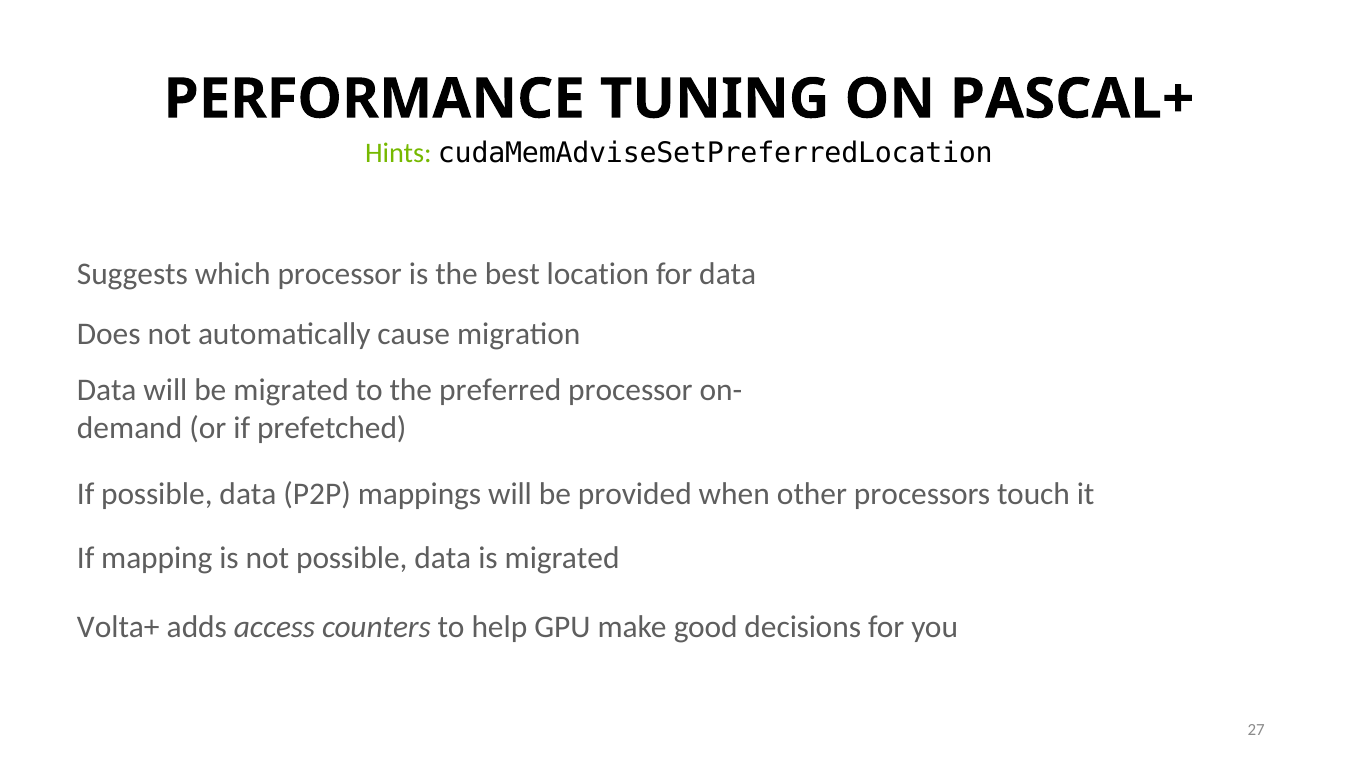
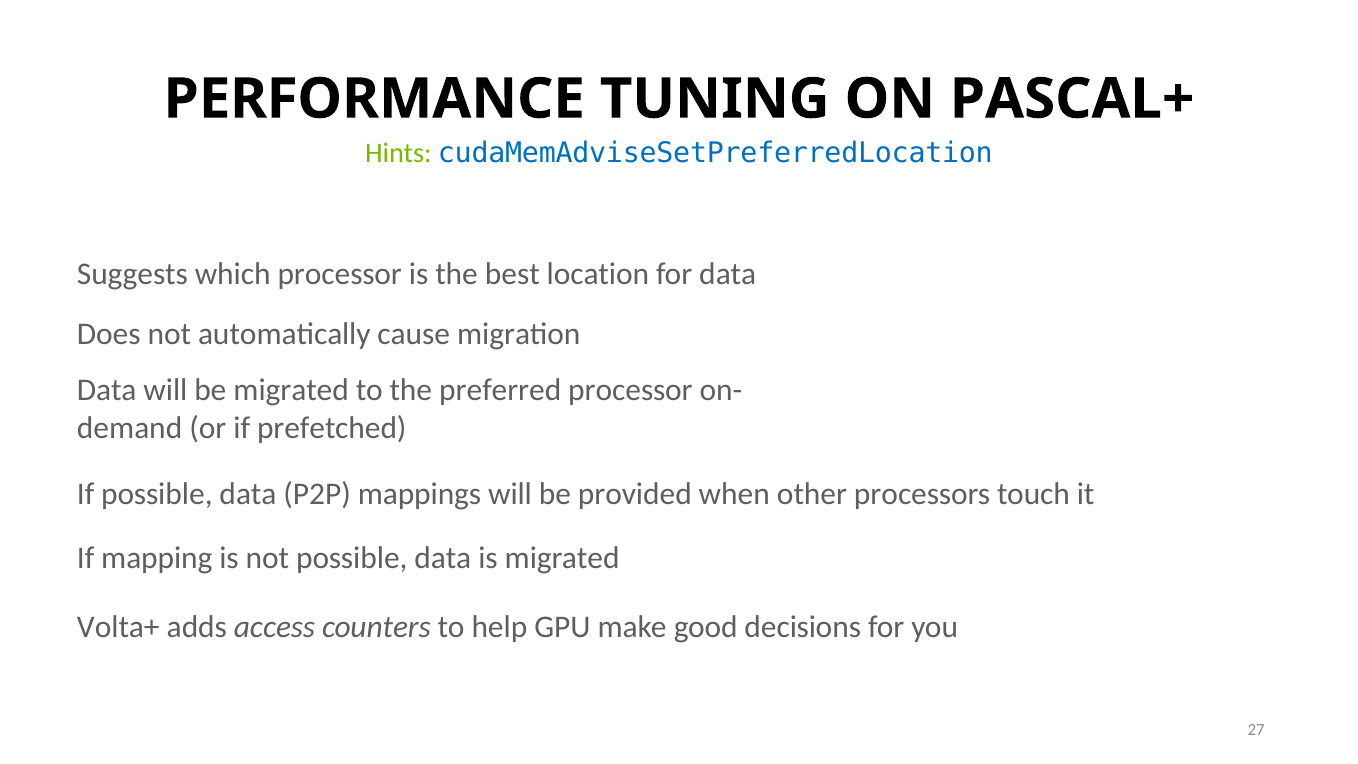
cudaMemAdviseSetPreferredLocation colour: black -> blue (715, 153)
